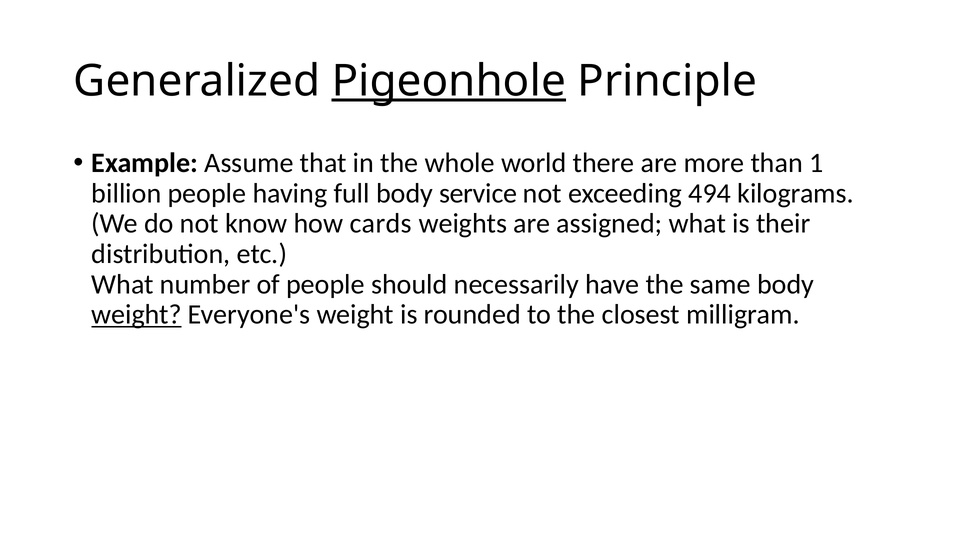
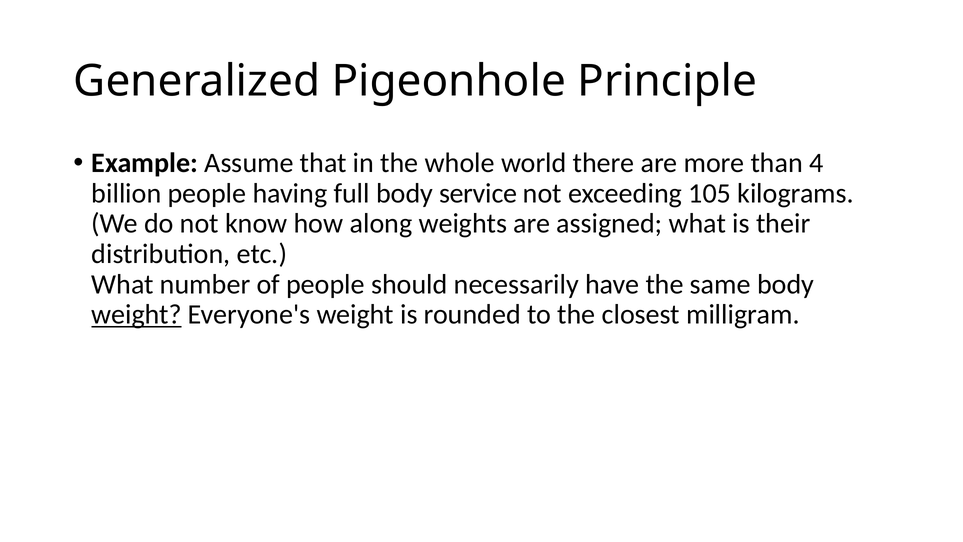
Pigeonhole underline: present -> none (449, 81)
1: 1 -> 4 (816, 163)
494: 494 -> 105 (710, 193)
cards: cards -> along (381, 223)
